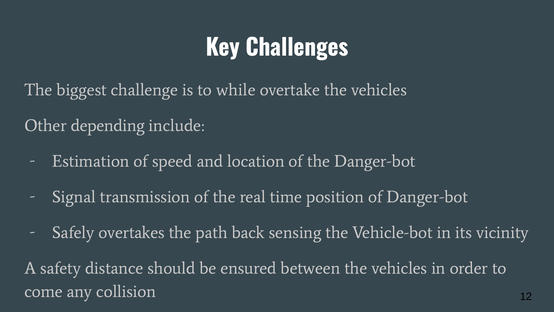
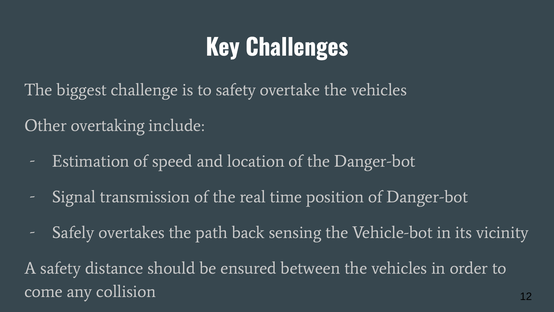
to while: while -> safety (236, 90)
depending: depending -> overtaking (108, 125)
